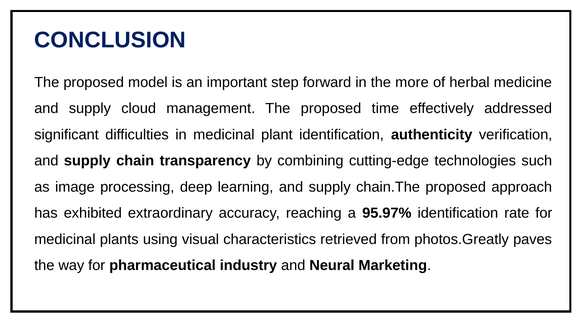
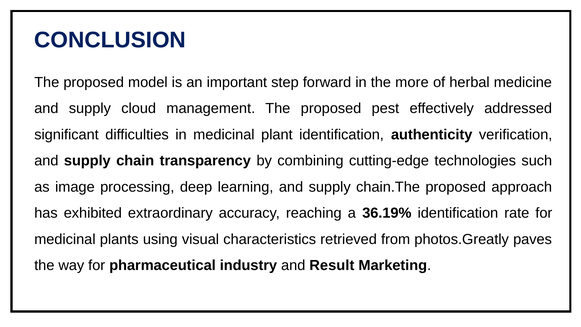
time: time -> pest (385, 108)
95.97%: 95.97% -> 36.19% (387, 213)
Neural: Neural -> Result (332, 265)
